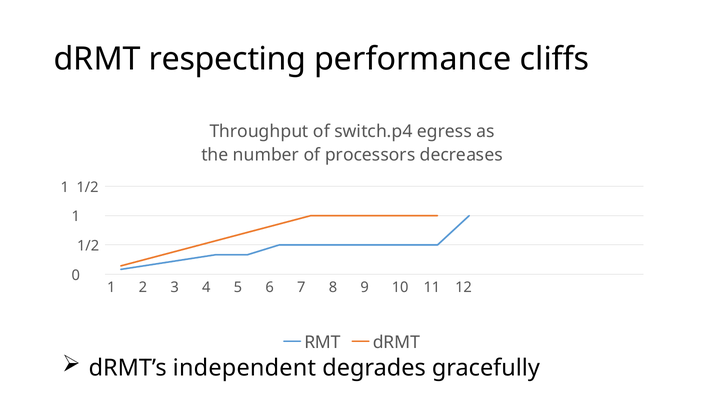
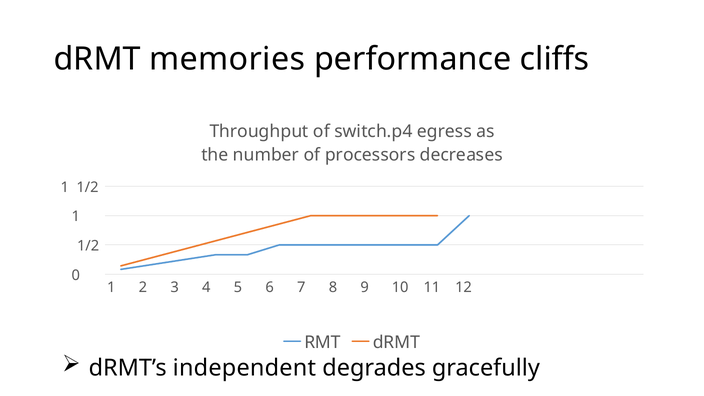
respecting: respecting -> memories (227, 59)
